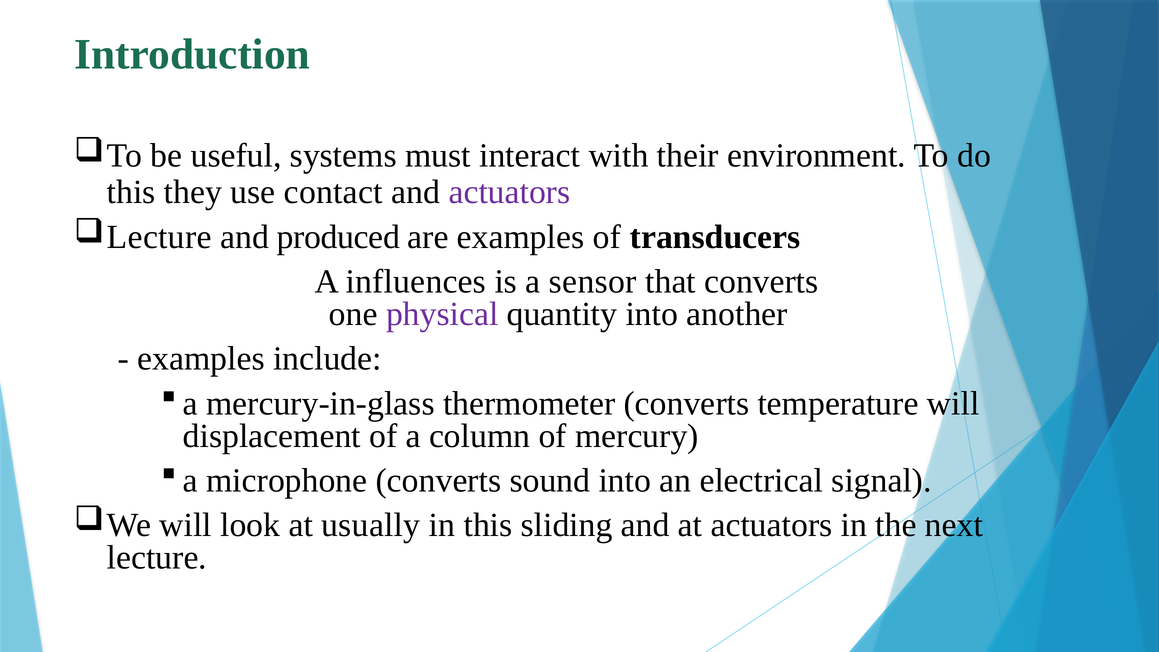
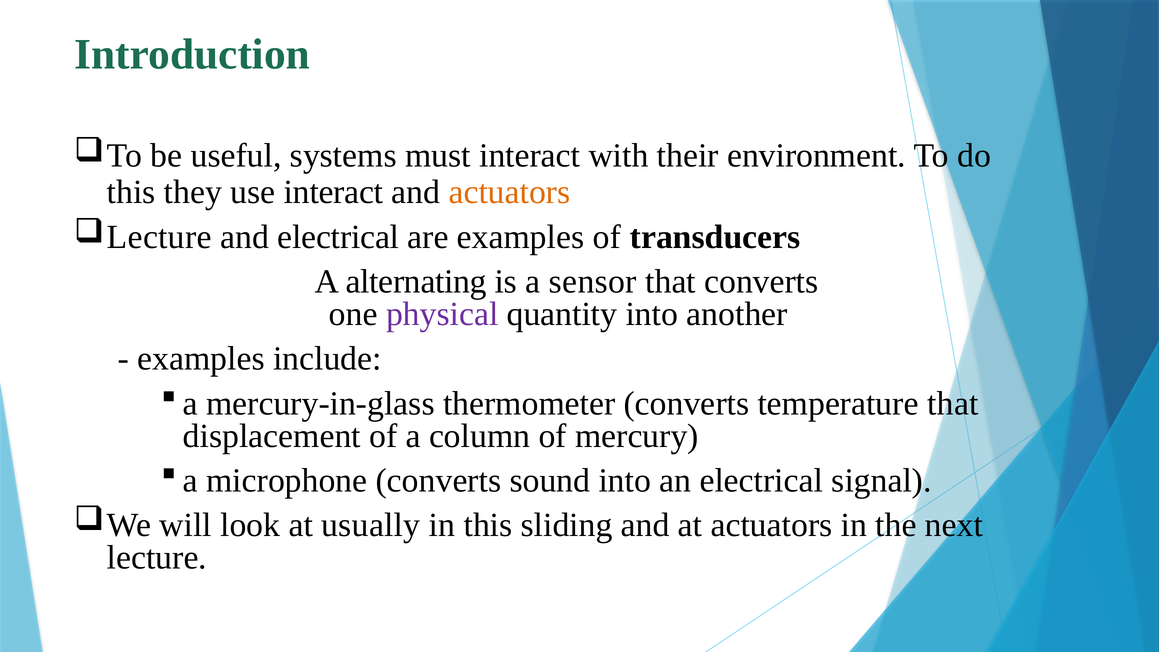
use contact: contact -> interact (334, 192)
actuators colour: purple -> orange (509, 192)
and produced: produced -> electrical (338, 237)
influences: influences -> alternating (416, 282)
temperature will: will -> that (953, 403)
